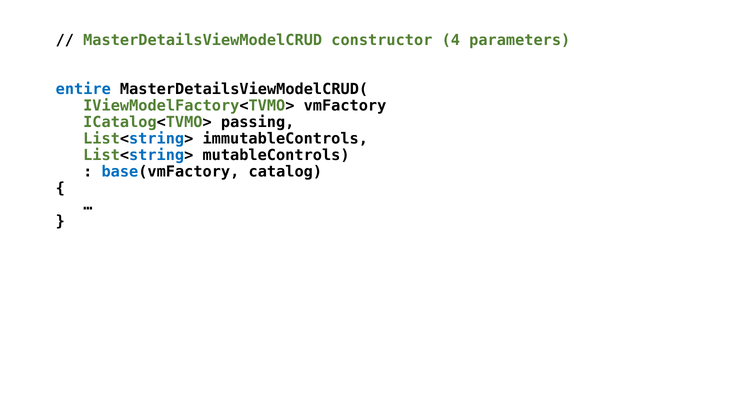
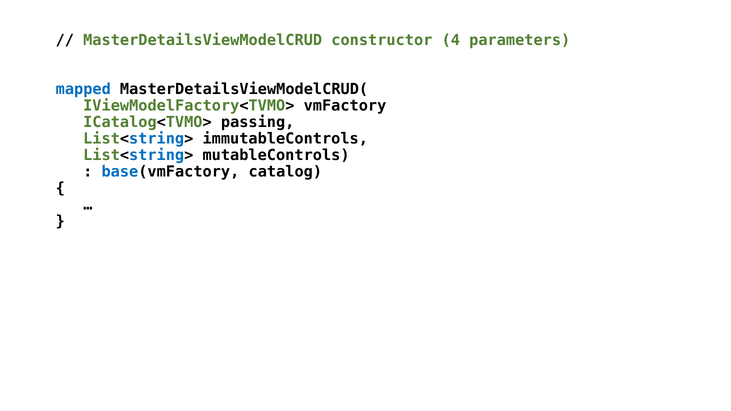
entire: entire -> mapped (83, 89)
